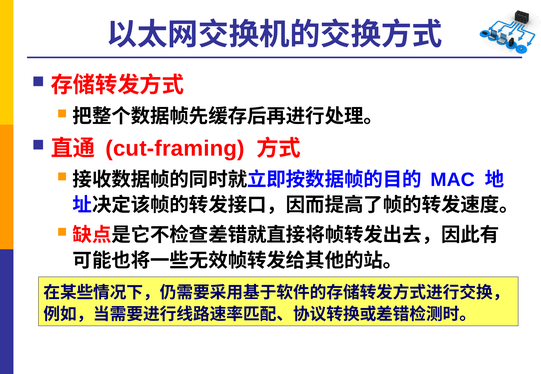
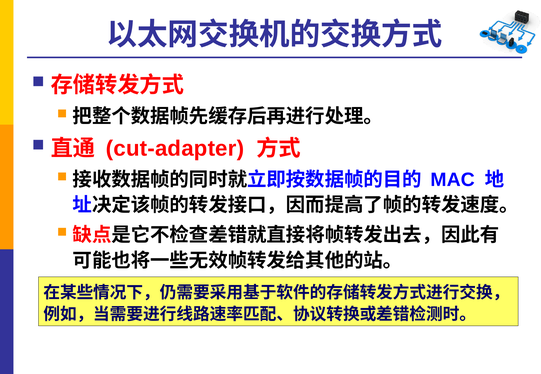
cut-framing: cut-framing -> cut-adapter (175, 149)
